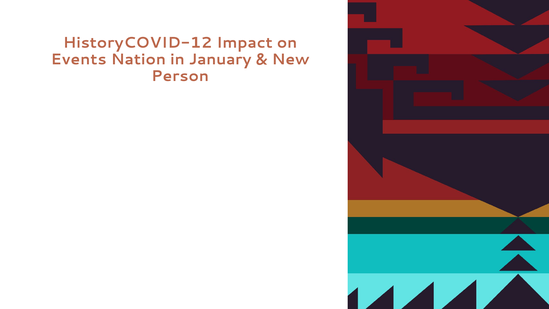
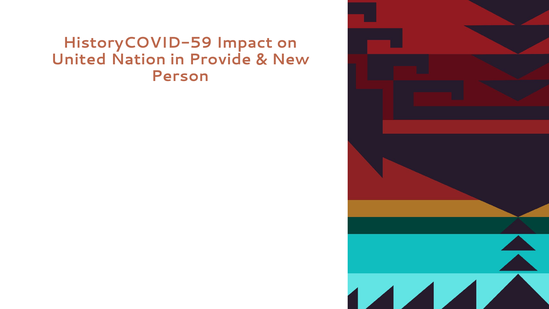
HistoryCOVID-12: HistoryCOVID-12 -> HistoryCOVID-59 (138, 43)
Events: Events -> United (79, 59)
January: January -> Provide (220, 59)
